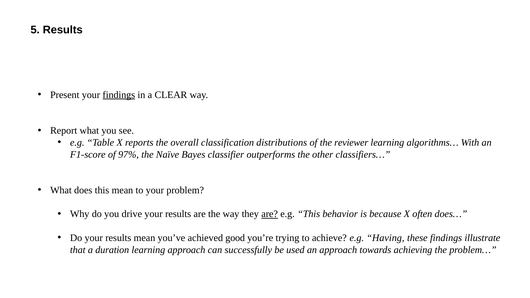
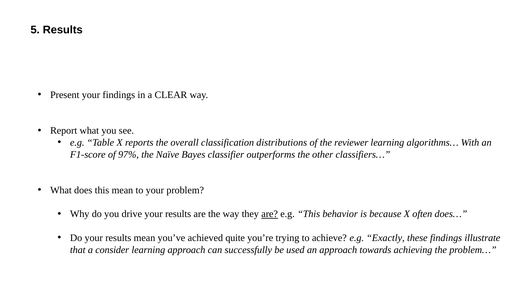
findings underline: present -> none (119, 95)
good: good -> quite (235, 238)
Having: Having -> Exactly (386, 238)
duration: duration -> consider (112, 250)
